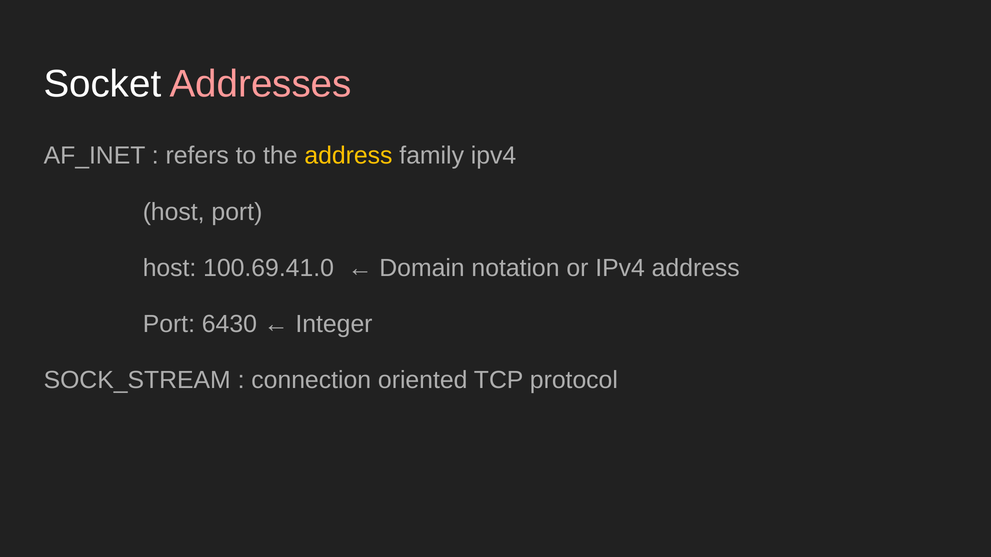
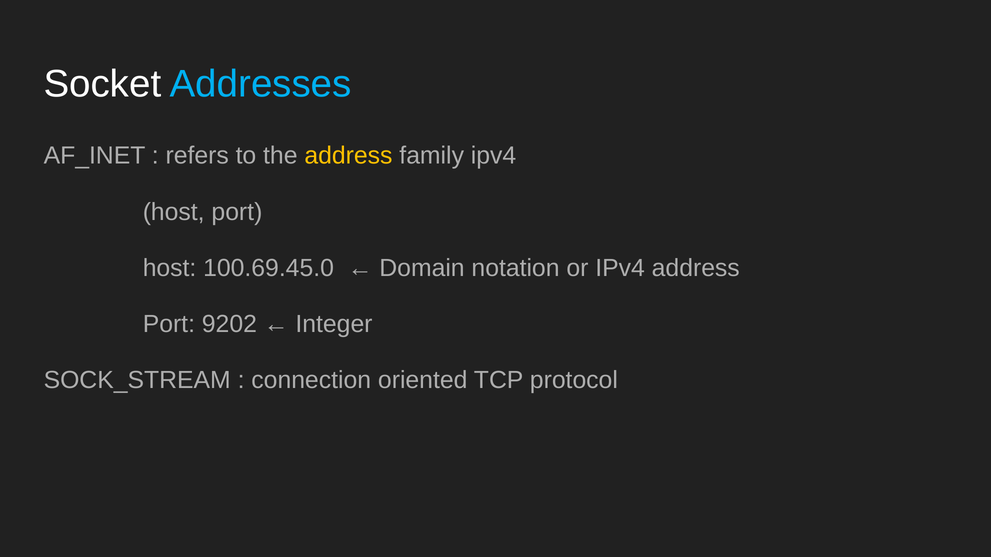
Addresses colour: pink -> light blue (261, 84)
100.69.41.0: 100.69.41.0 -> 100.69.45.0 (269, 268)
6430: 6430 -> 9202 (229, 324)
